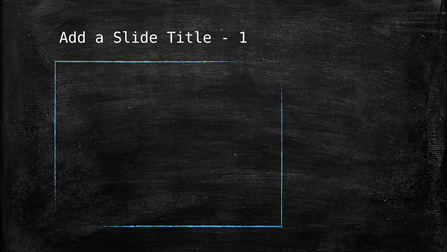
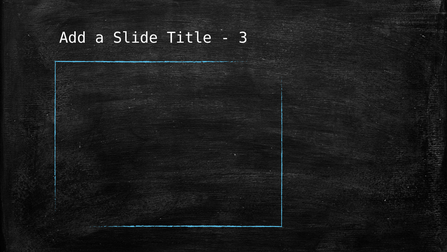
1: 1 -> 3 (243, 38)
